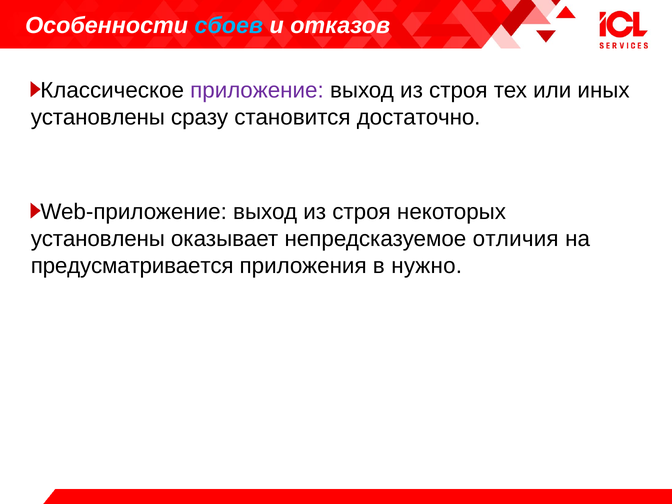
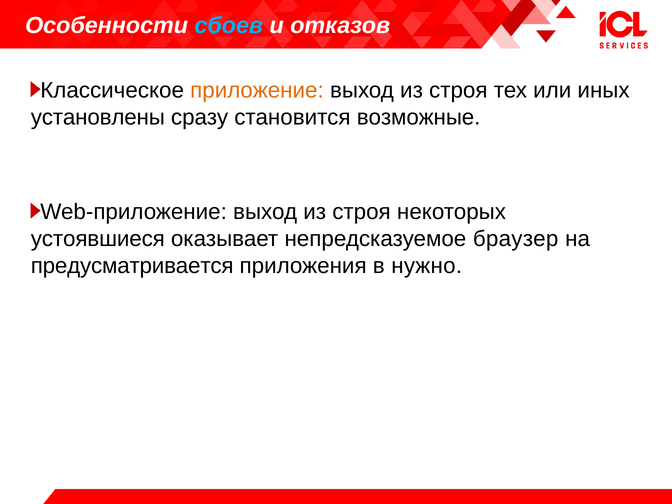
приложение colour: purple -> orange (257, 91)
достаточно: достаточно -> возможные (419, 117)
установлены: установлены -> устоявшиеся (98, 239)
отличия: отличия -> браузер (516, 239)
